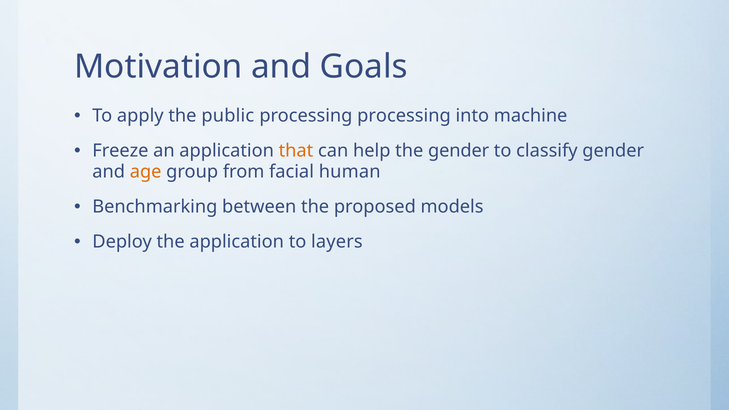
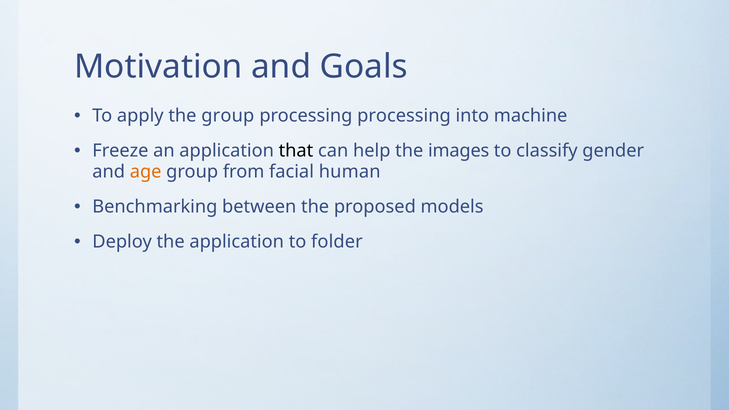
the public: public -> group (228, 116)
that colour: orange -> black (296, 151)
the gender: gender -> images (459, 151)
layers: layers -> folder (337, 242)
